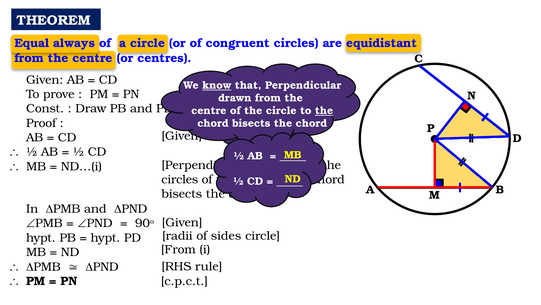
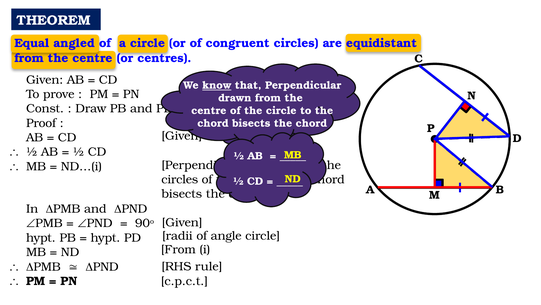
always: always -> angled (74, 43)
the underline: present -> none (324, 111)
of sides: sides -> angle (226, 235)
